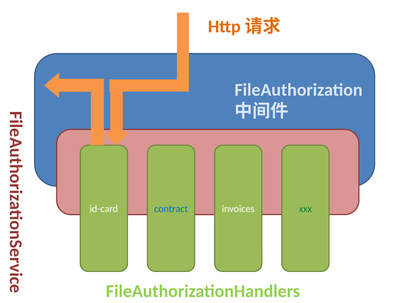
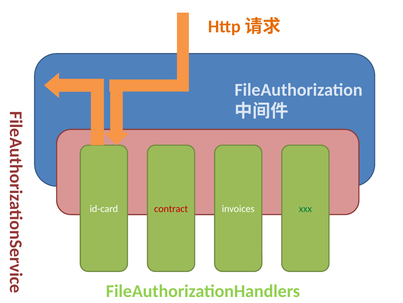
contract colour: blue -> red (171, 208)
